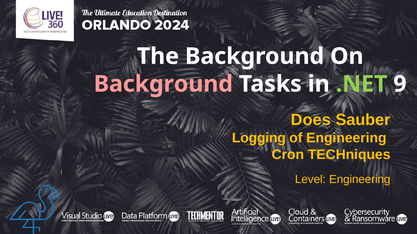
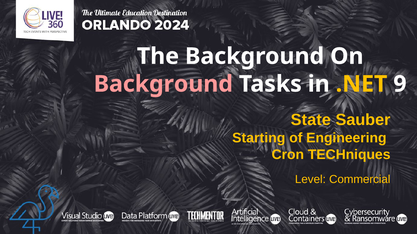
.NET colour: light green -> yellow (362, 84)
Does: Does -> State (311, 120)
Logging: Logging -> Starting (259, 138)
Level Engineering: Engineering -> Commercial (360, 180)
